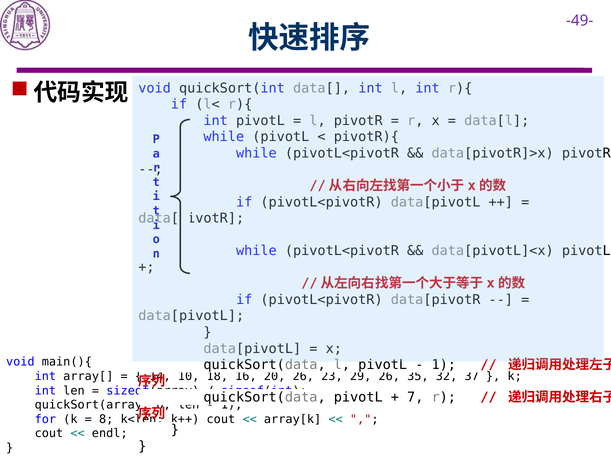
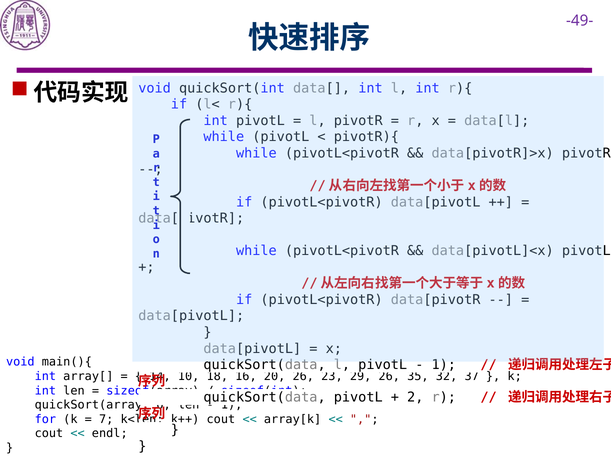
7: 7 -> 2 (415, 398)
8: 8 -> 7 (106, 419)
